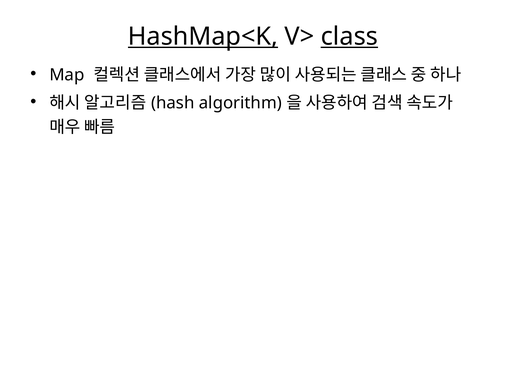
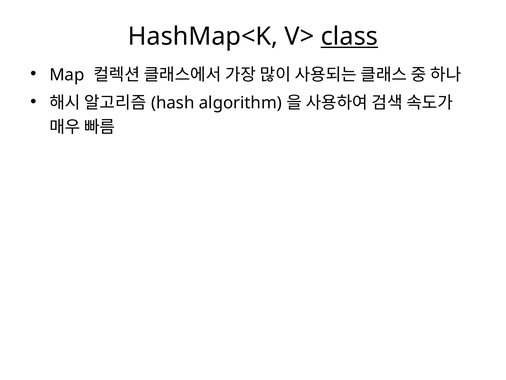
HashMap<K underline: present -> none (203, 36)
